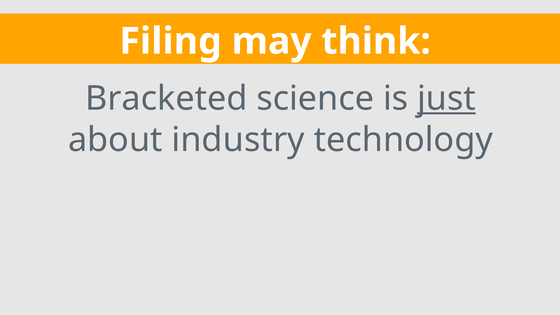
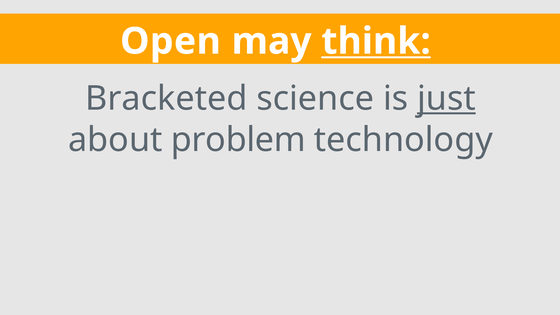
Filing: Filing -> Open (170, 41)
think underline: none -> present (376, 41)
industry: industry -> problem (238, 140)
